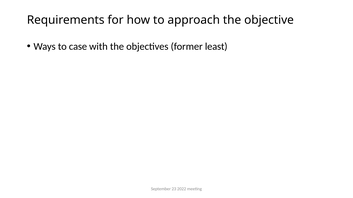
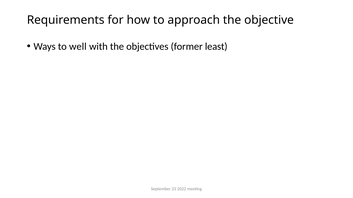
case: case -> well (78, 47)
